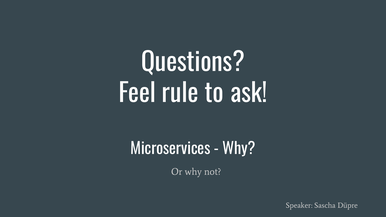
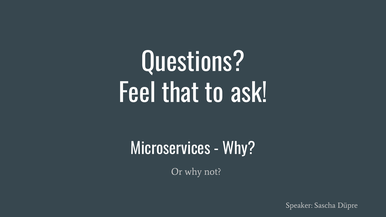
rule: rule -> that (180, 94)
